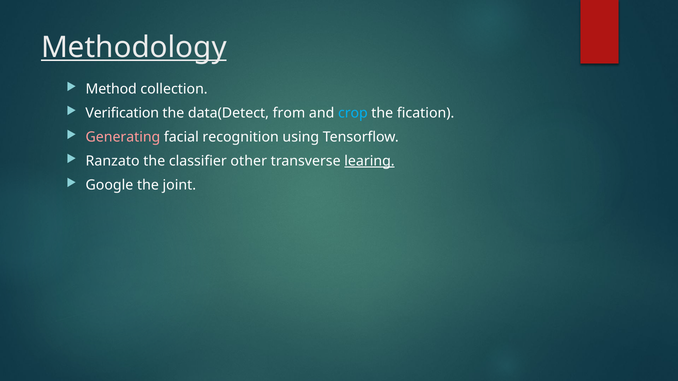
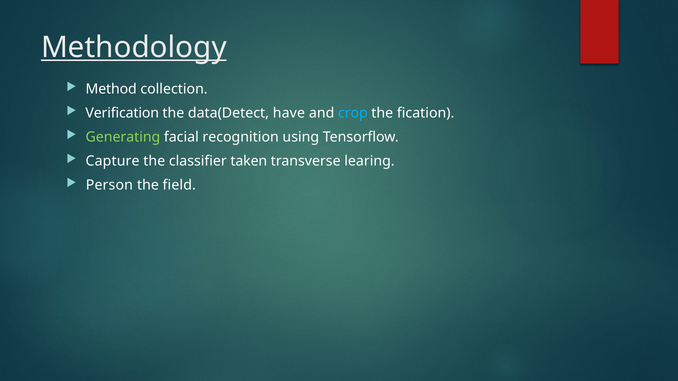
from: from -> have (289, 113)
Generating colour: pink -> light green (123, 137)
Ranzato: Ranzato -> Capture (113, 161)
other: other -> taken (249, 161)
learing underline: present -> none (369, 161)
Google: Google -> Person (109, 185)
joint: joint -> field (179, 185)
